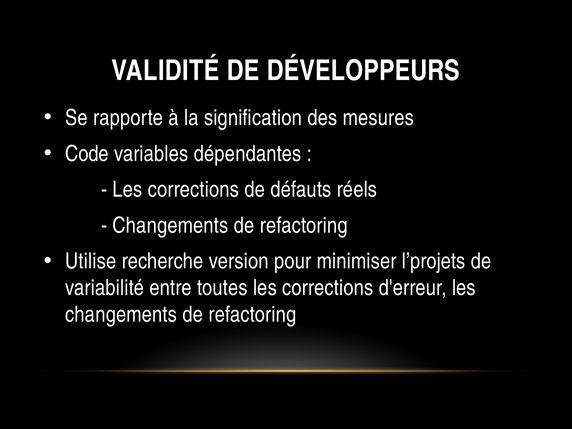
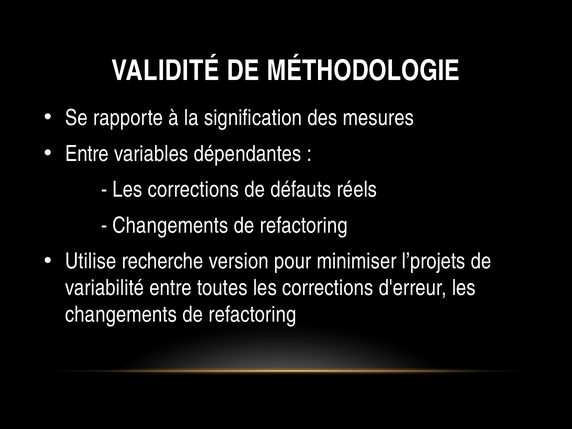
DÉVELOPPEURS: DÉVELOPPEURS -> MÉTHODOLOGIE (363, 71)
Code: Code -> Entre (87, 154)
